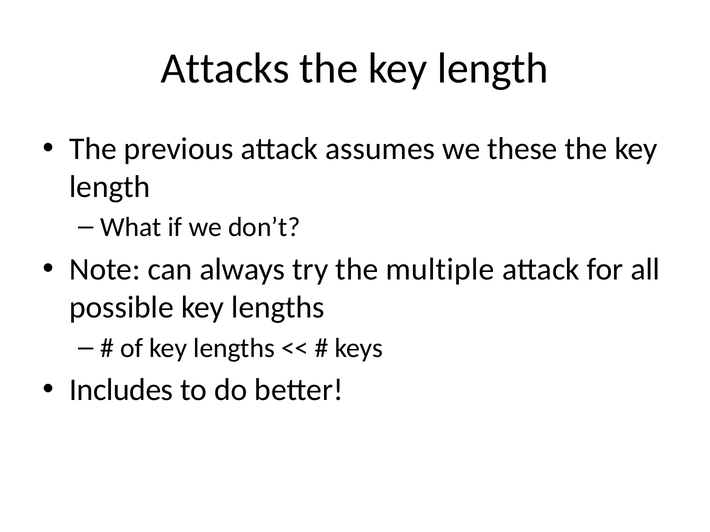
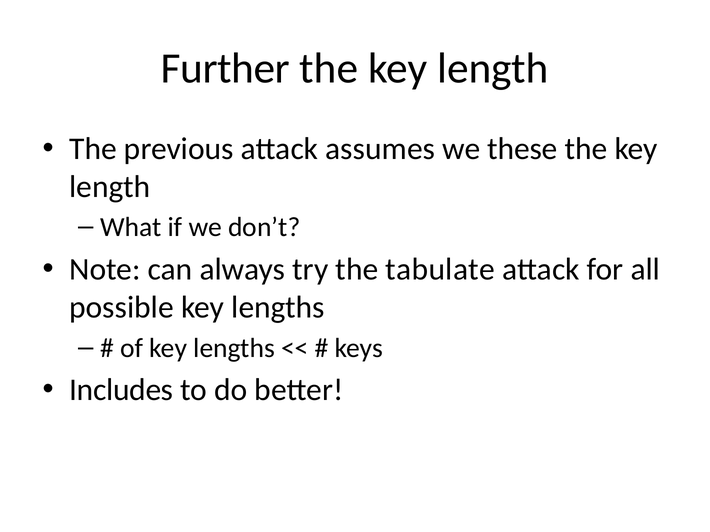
Attacks: Attacks -> Further (225, 69)
multiple: multiple -> tabulate (440, 270)
